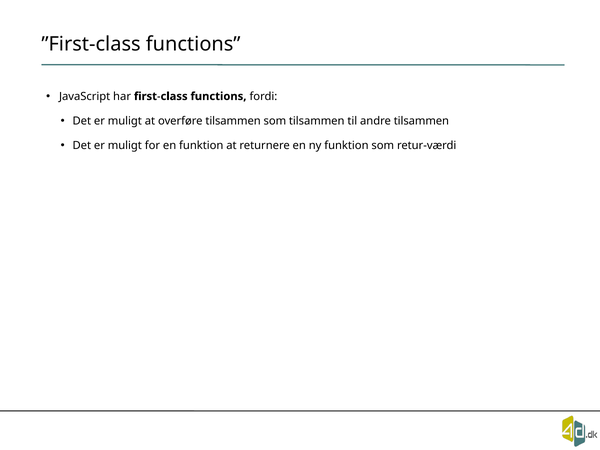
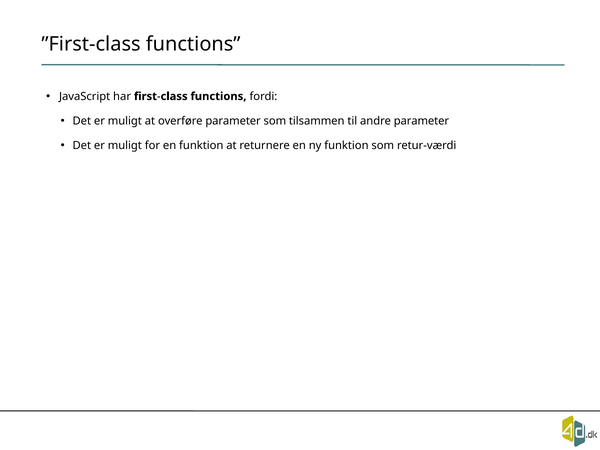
overføre tilsammen: tilsammen -> parameter (233, 121)
andre tilsammen: tilsammen -> parameter (421, 121)
